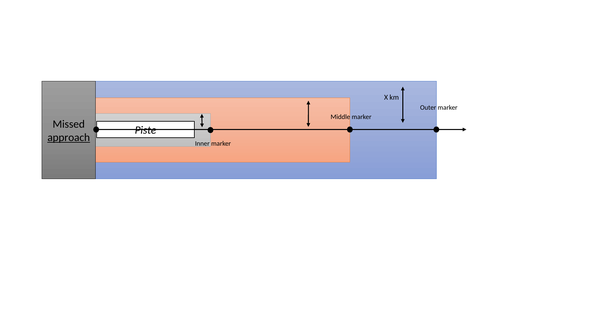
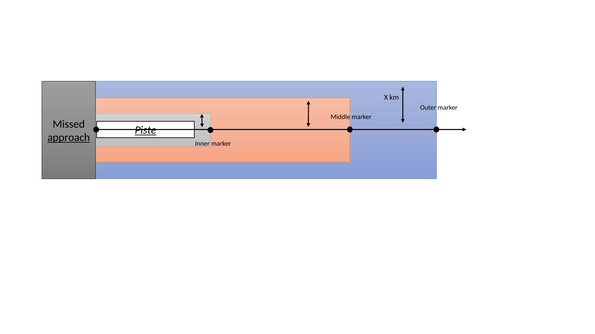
Piste underline: none -> present (146, 131)
